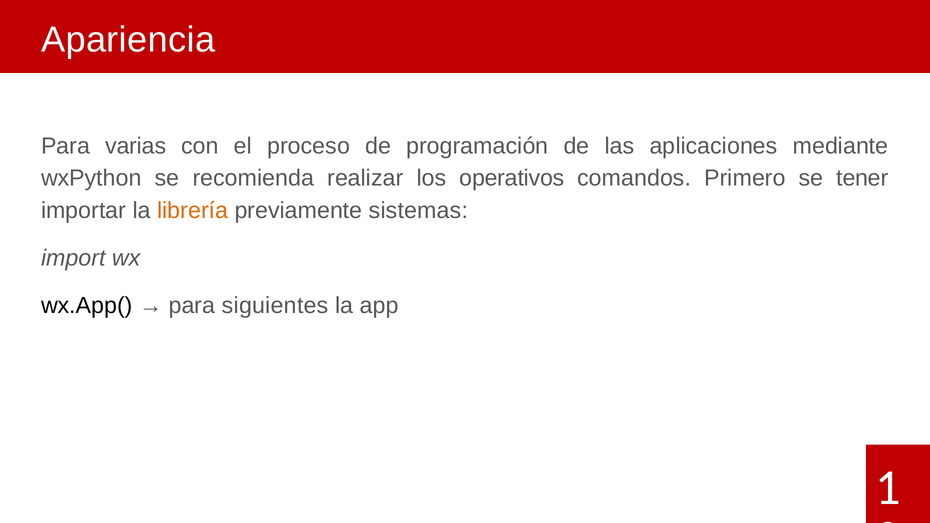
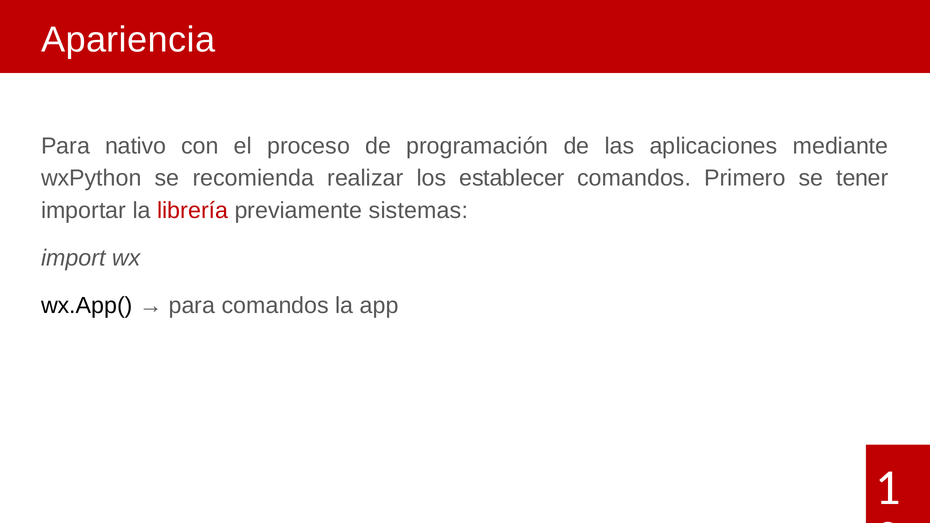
varias: varias -> nativo (136, 146)
operativos: operativos -> establecer (512, 178)
librería colour: orange -> red (193, 210)
para siguientes: siguientes -> comandos (275, 306)
